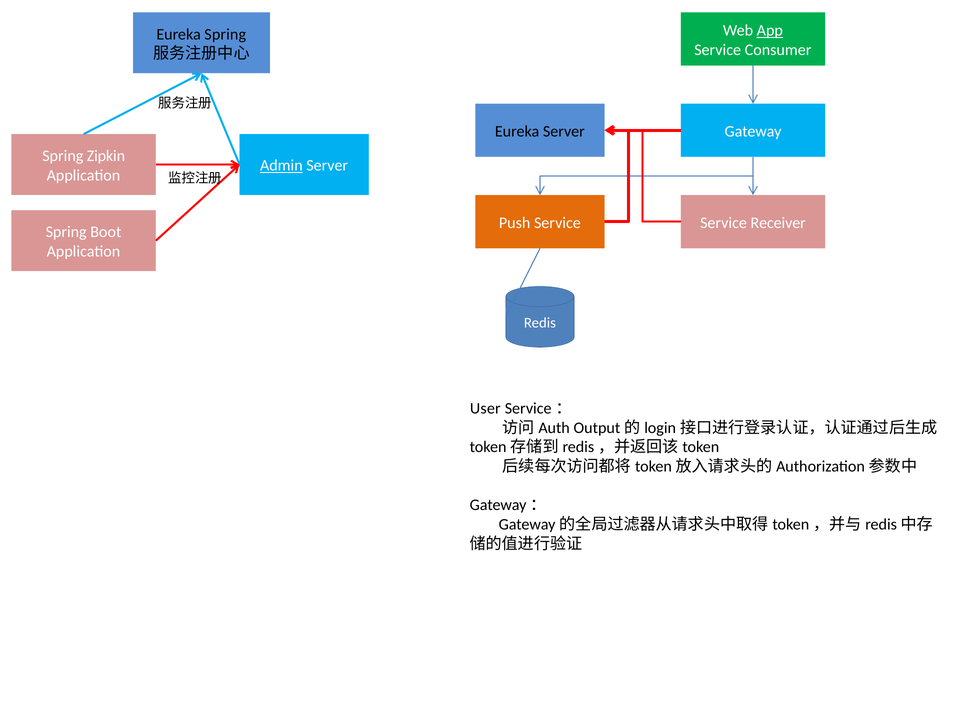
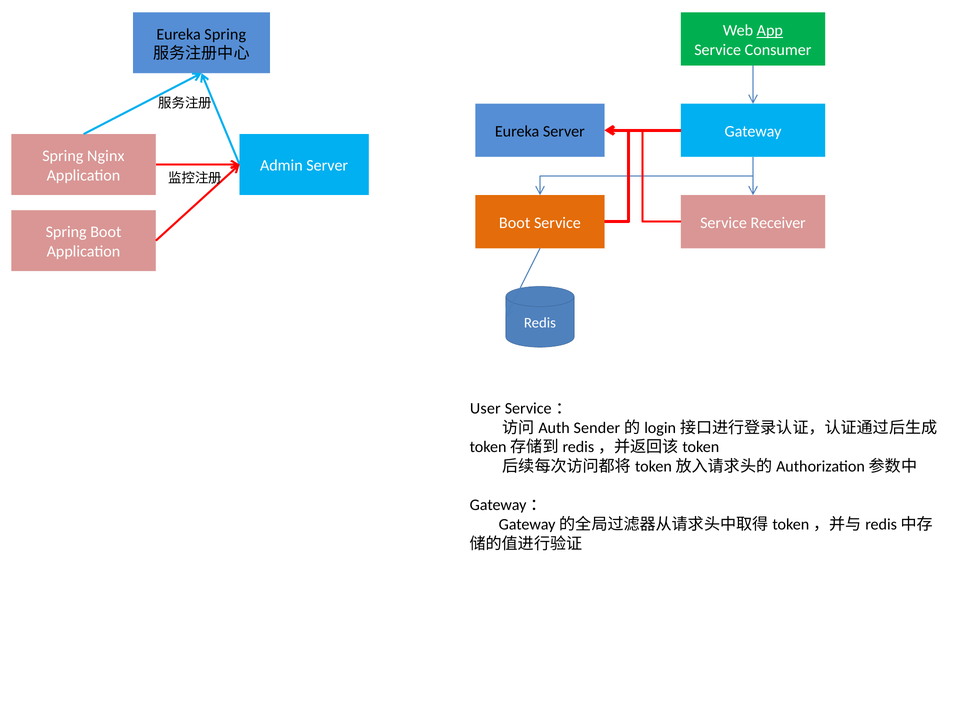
Zipkin: Zipkin -> Nginx (106, 156)
Admin underline: present -> none (281, 166)
Push: Push -> Boot (515, 223)
Output: Output -> Sender (597, 427)
